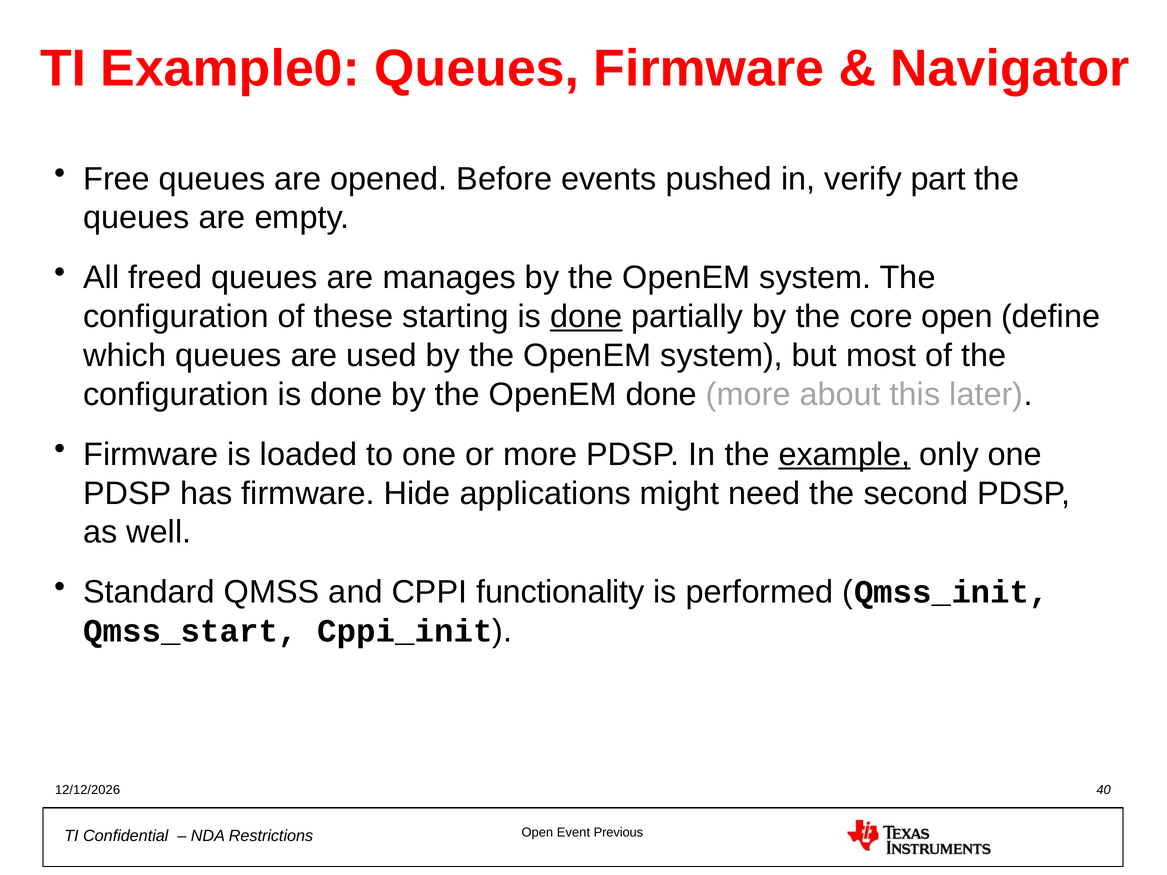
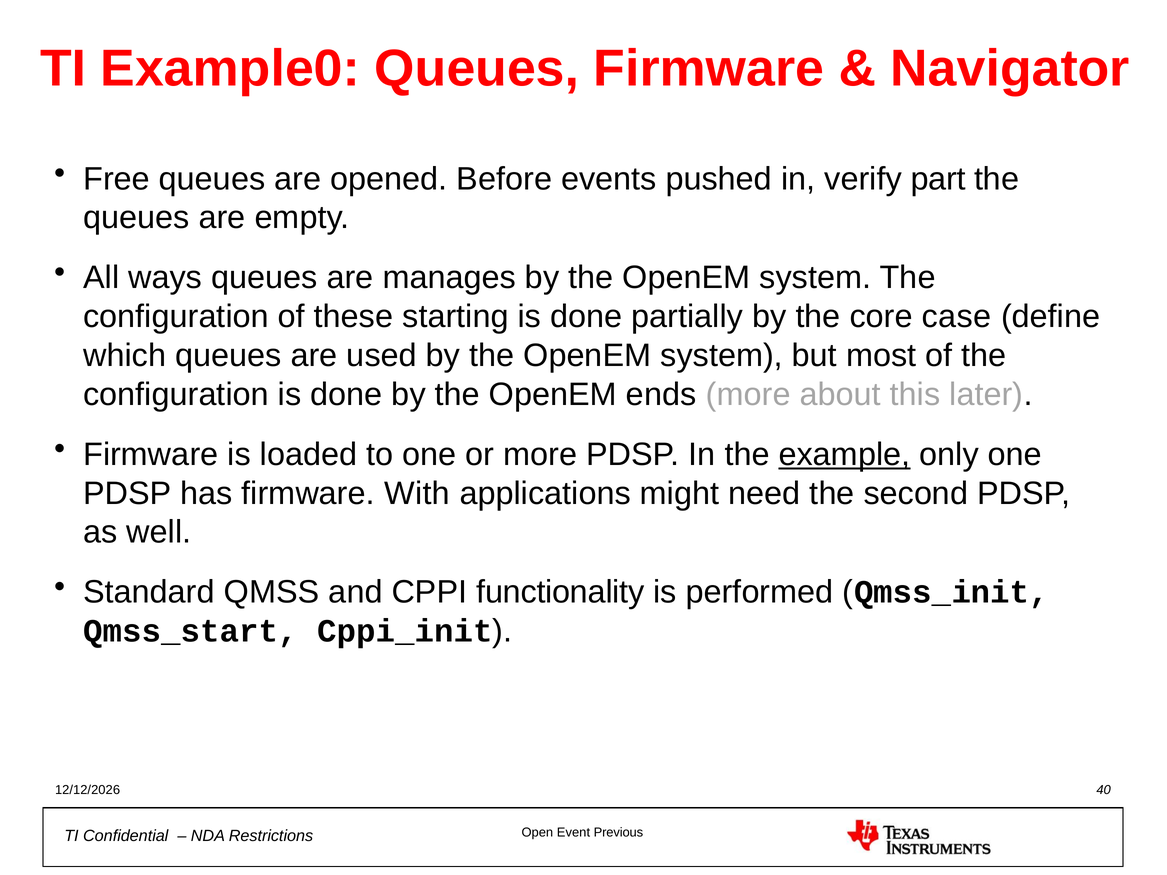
freed: freed -> ways (165, 278)
done underline: present -> none (586, 317)
core open: open -> case (957, 317)
OpenEM done: done -> ends (661, 395)
Hide: Hide -> With (417, 493)
